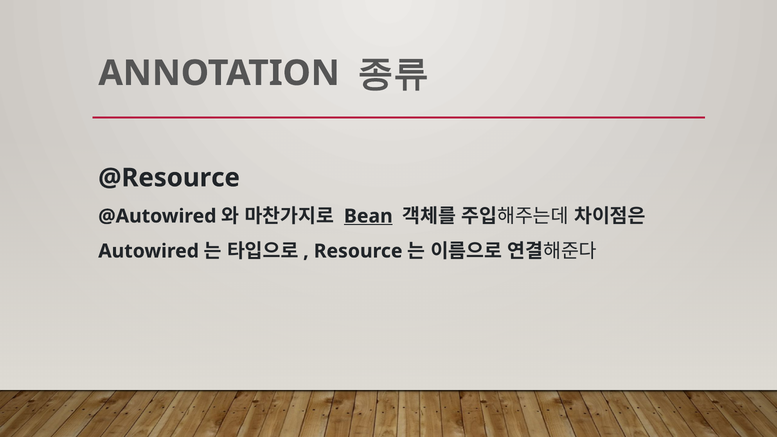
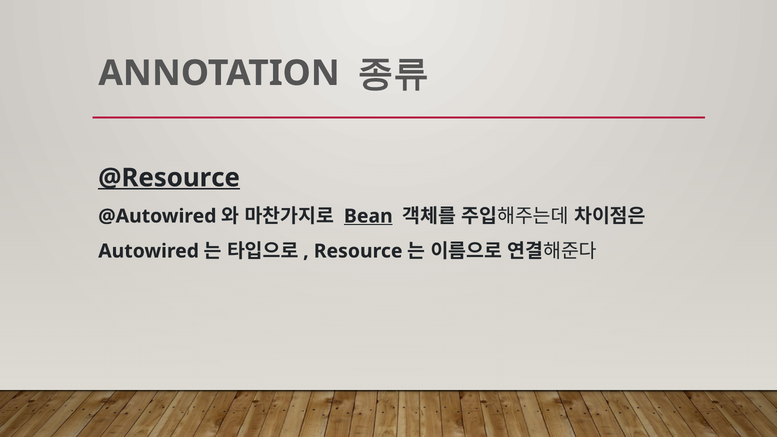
@Resource underline: none -> present (169, 178)
